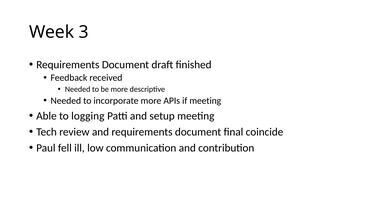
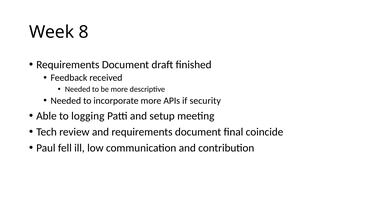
3: 3 -> 8 (84, 32)
if meeting: meeting -> security (205, 101)
